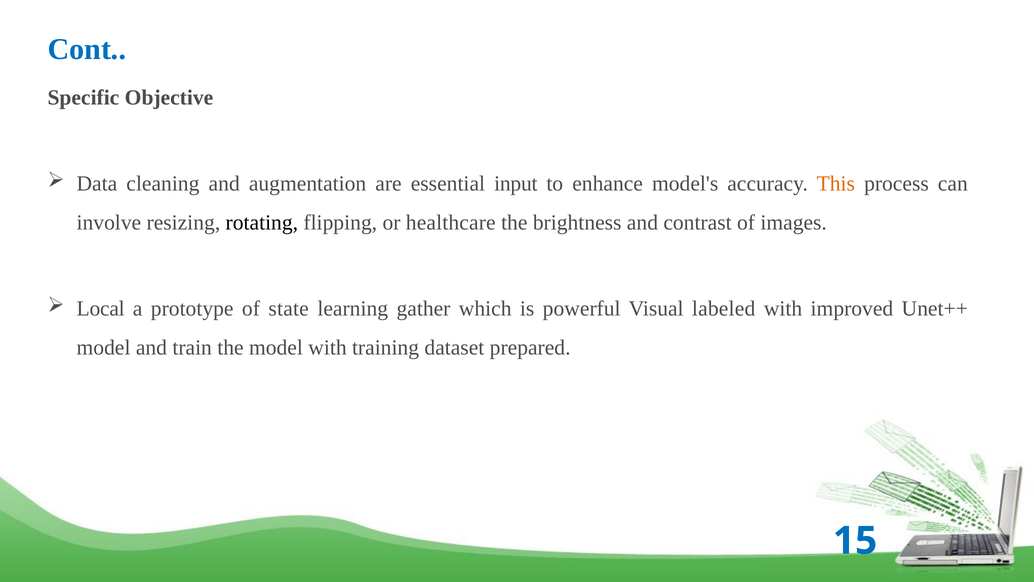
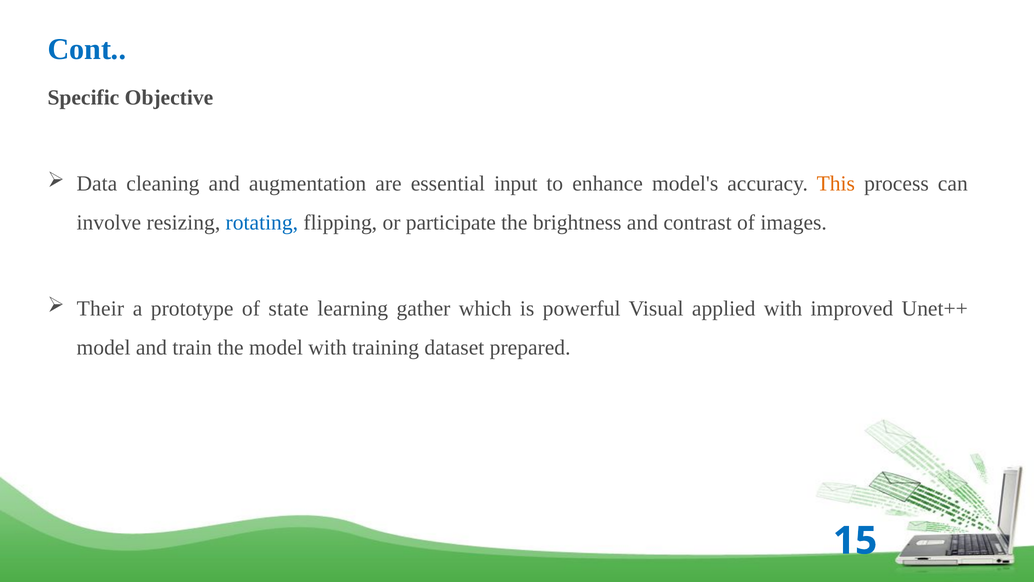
rotating colour: black -> blue (262, 222)
healthcare: healthcare -> participate (451, 222)
Local: Local -> Their (100, 309)
labeled: labeled -> applied (724, 309)
